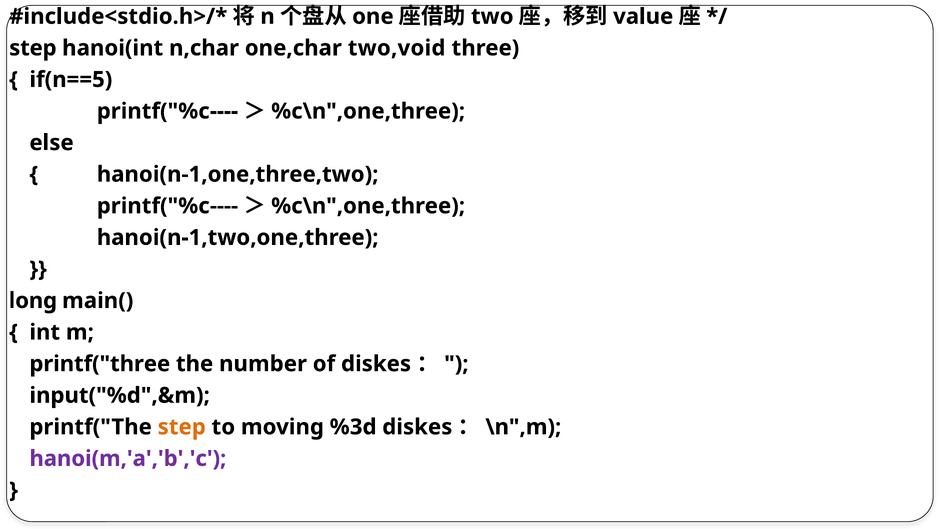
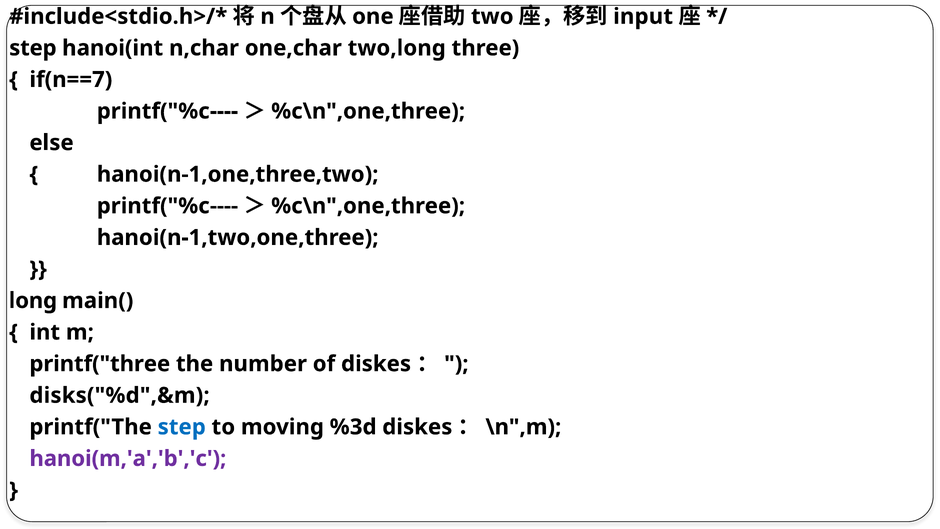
value: value -> input (643, 16)
two,void: two,void -> two,long (397, 48)
if(n==5: if(n==5 -> if(n==7 (71, 80)
input("%d",&m: input("%d",&m -> disks("%d",&m (120, 395)
step colour: orange -> blue (182, 427)
